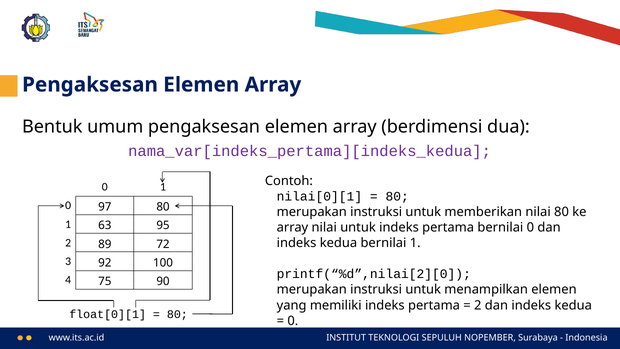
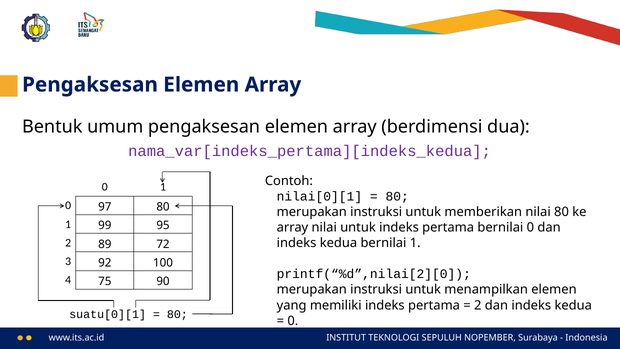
63: 63 -> 99 (105, 225)
float[0][1: float[0][1 -> suatu[0][1 (108, 314)
